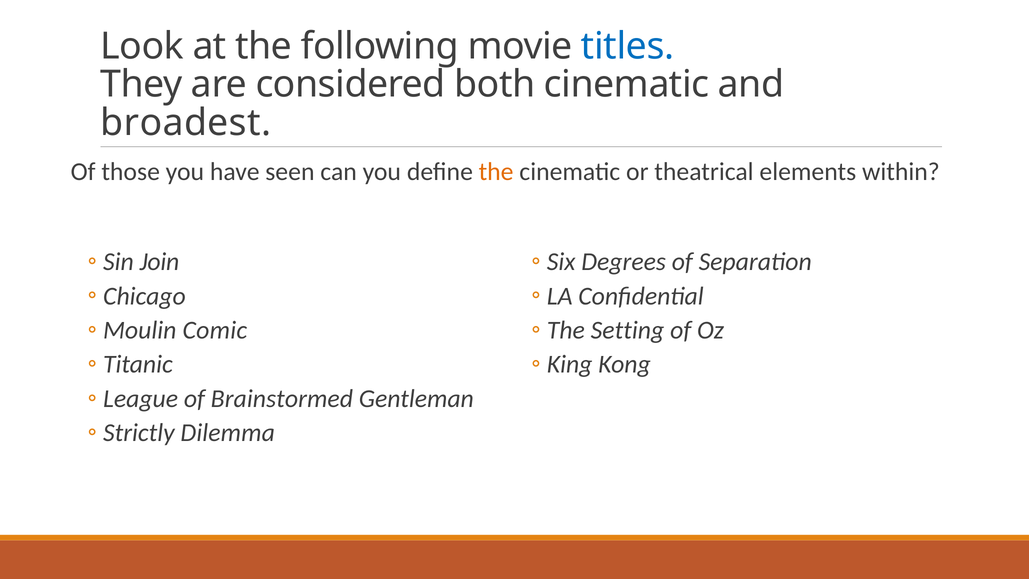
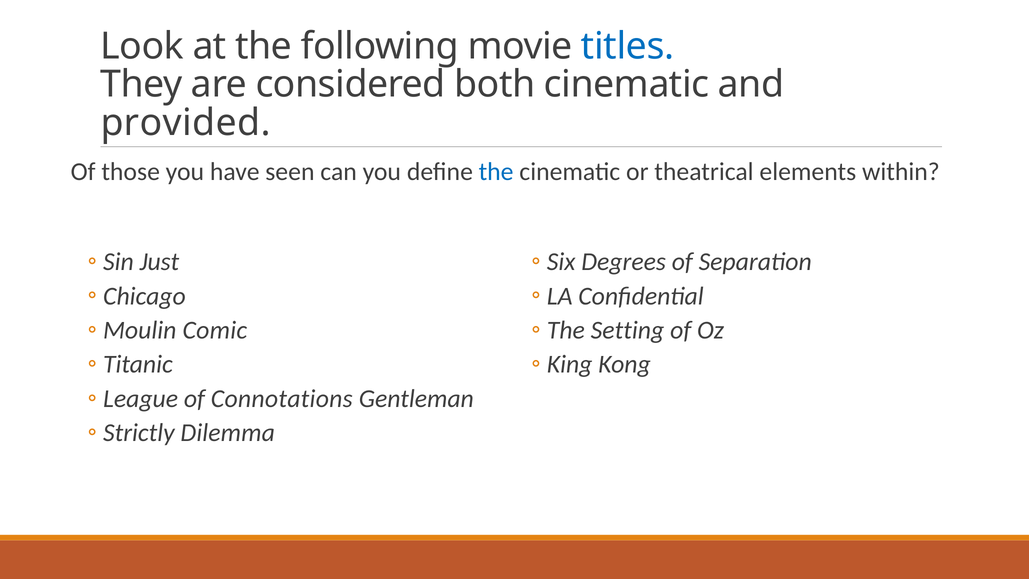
broadest: broadest -> provided (186, 123)
the colour: orange -> blue (496, 172)
Join: Join -> Just (159, 262)
Brainstormed: Brainstormed -> Connotations (282, 399)
